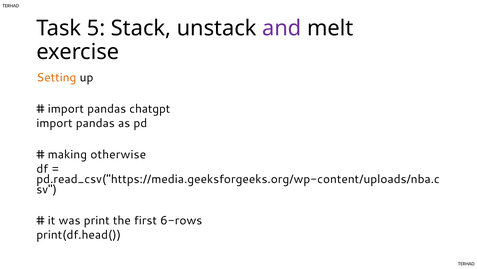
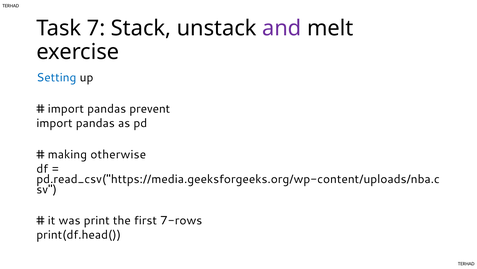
5: 5 -> 7 (96, 28)
Setting colour: orange -> blue (56, 78)
chatgpt: chatgpt -> prevent (150, 109)
6-rows: 6-rows -> 7-rows (181, 220)
